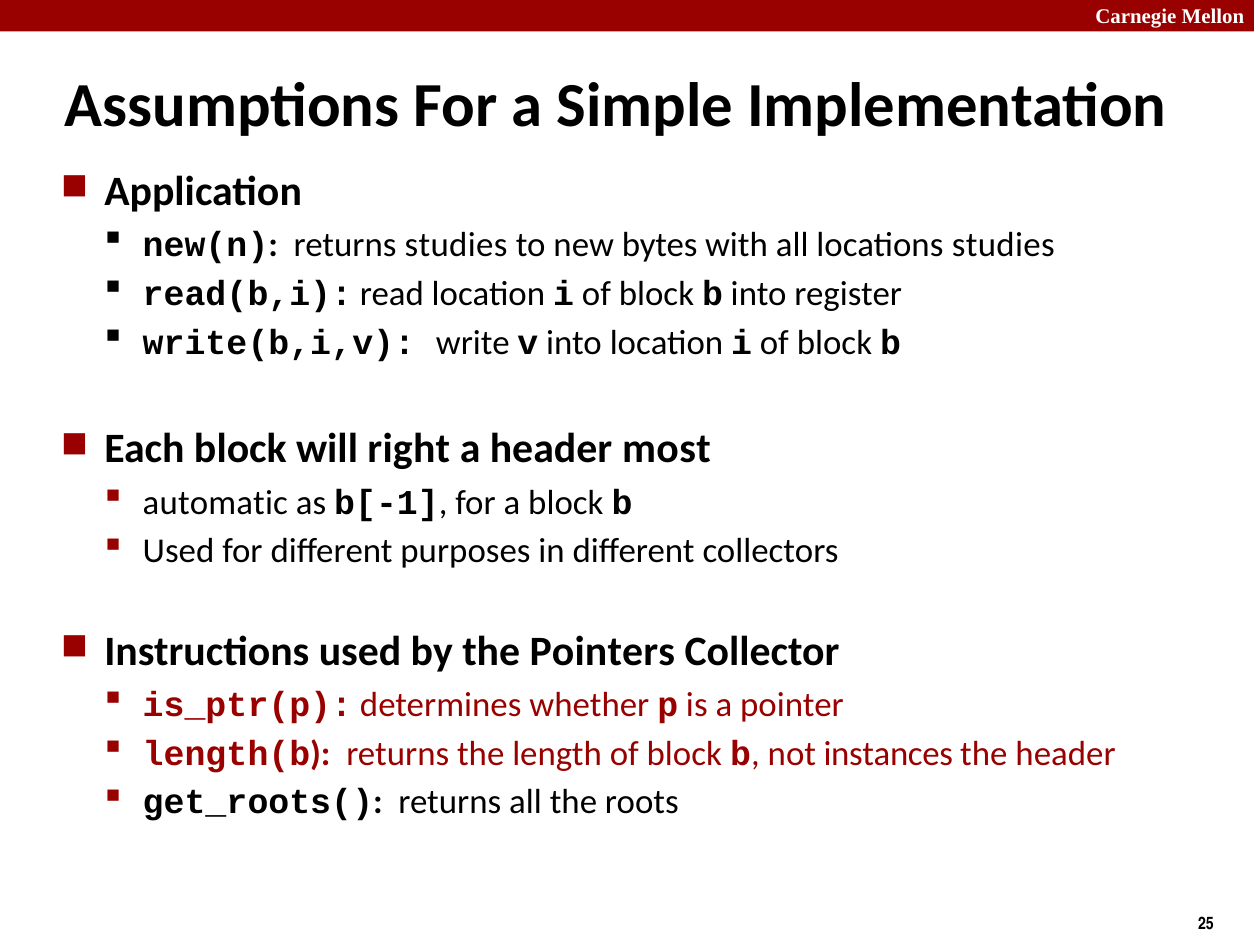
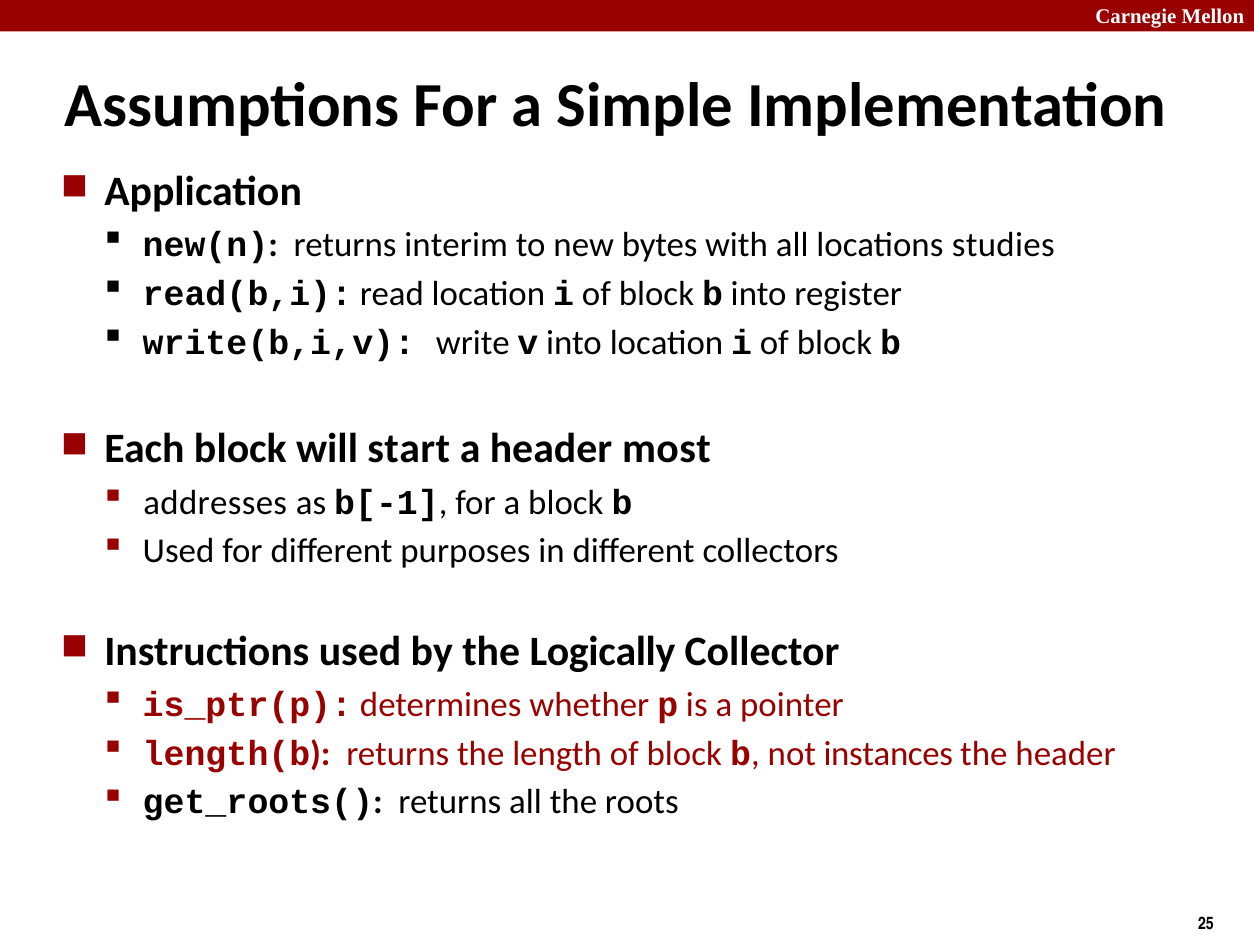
returns studies: studies -> interim (456, 245)
right: right -> start (409, 449)
automatic: automatic -> addresses (215, 503)
Pointers: Pointers -> Logically (602, 652)
